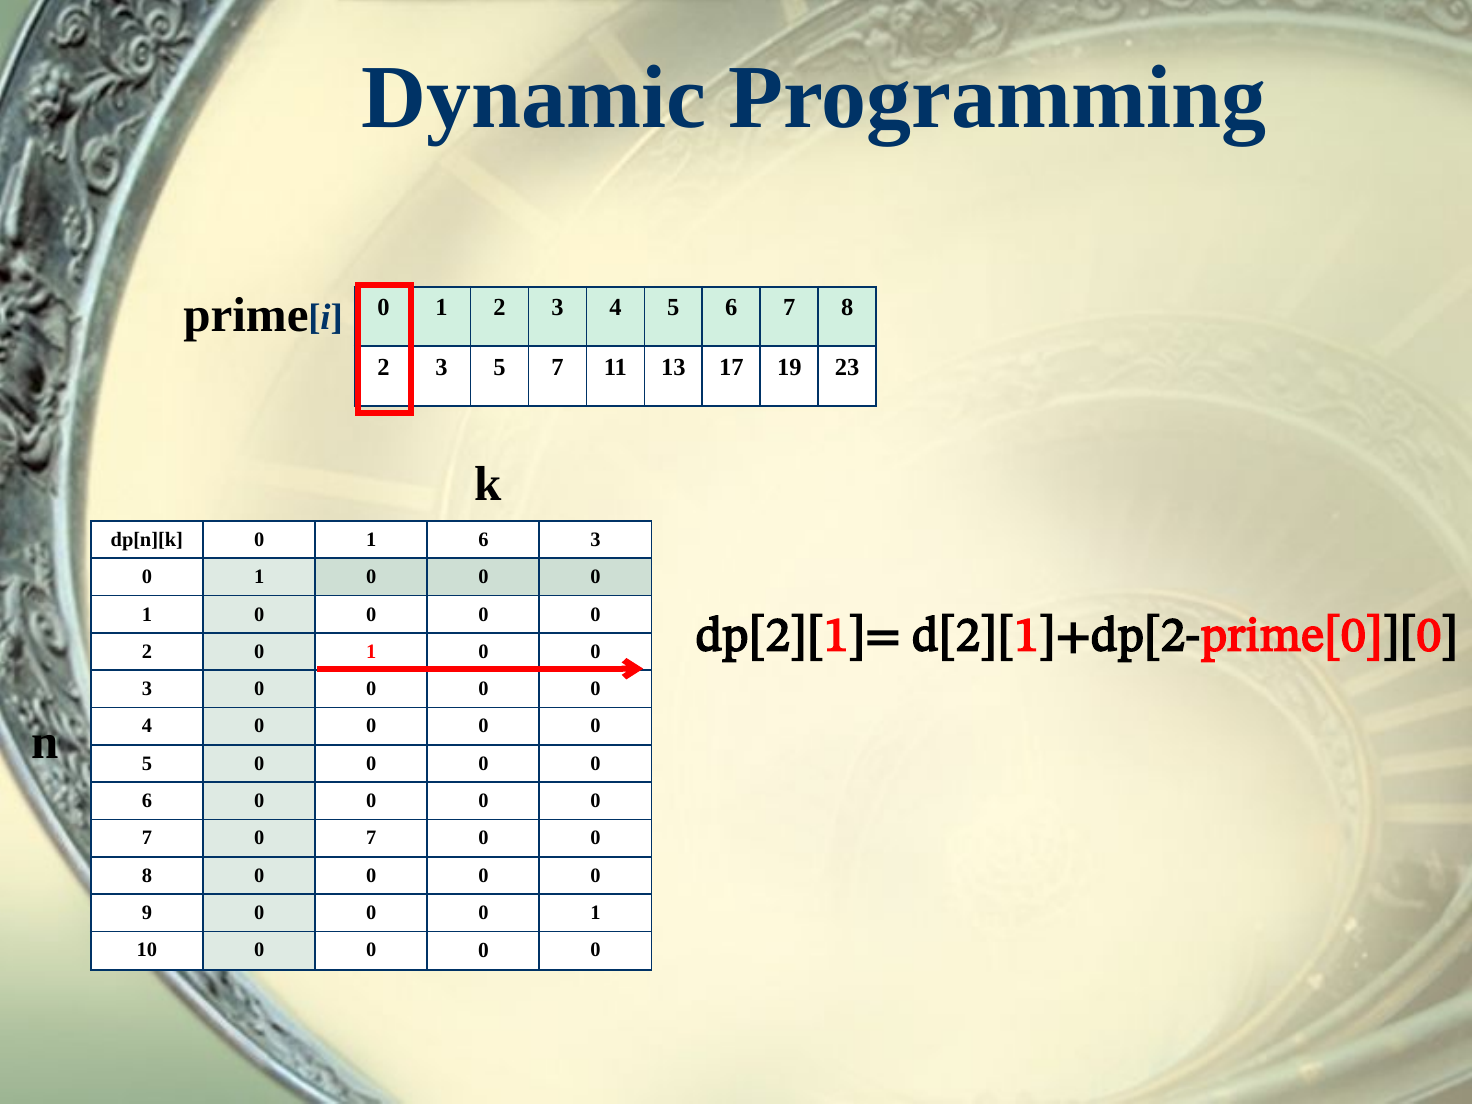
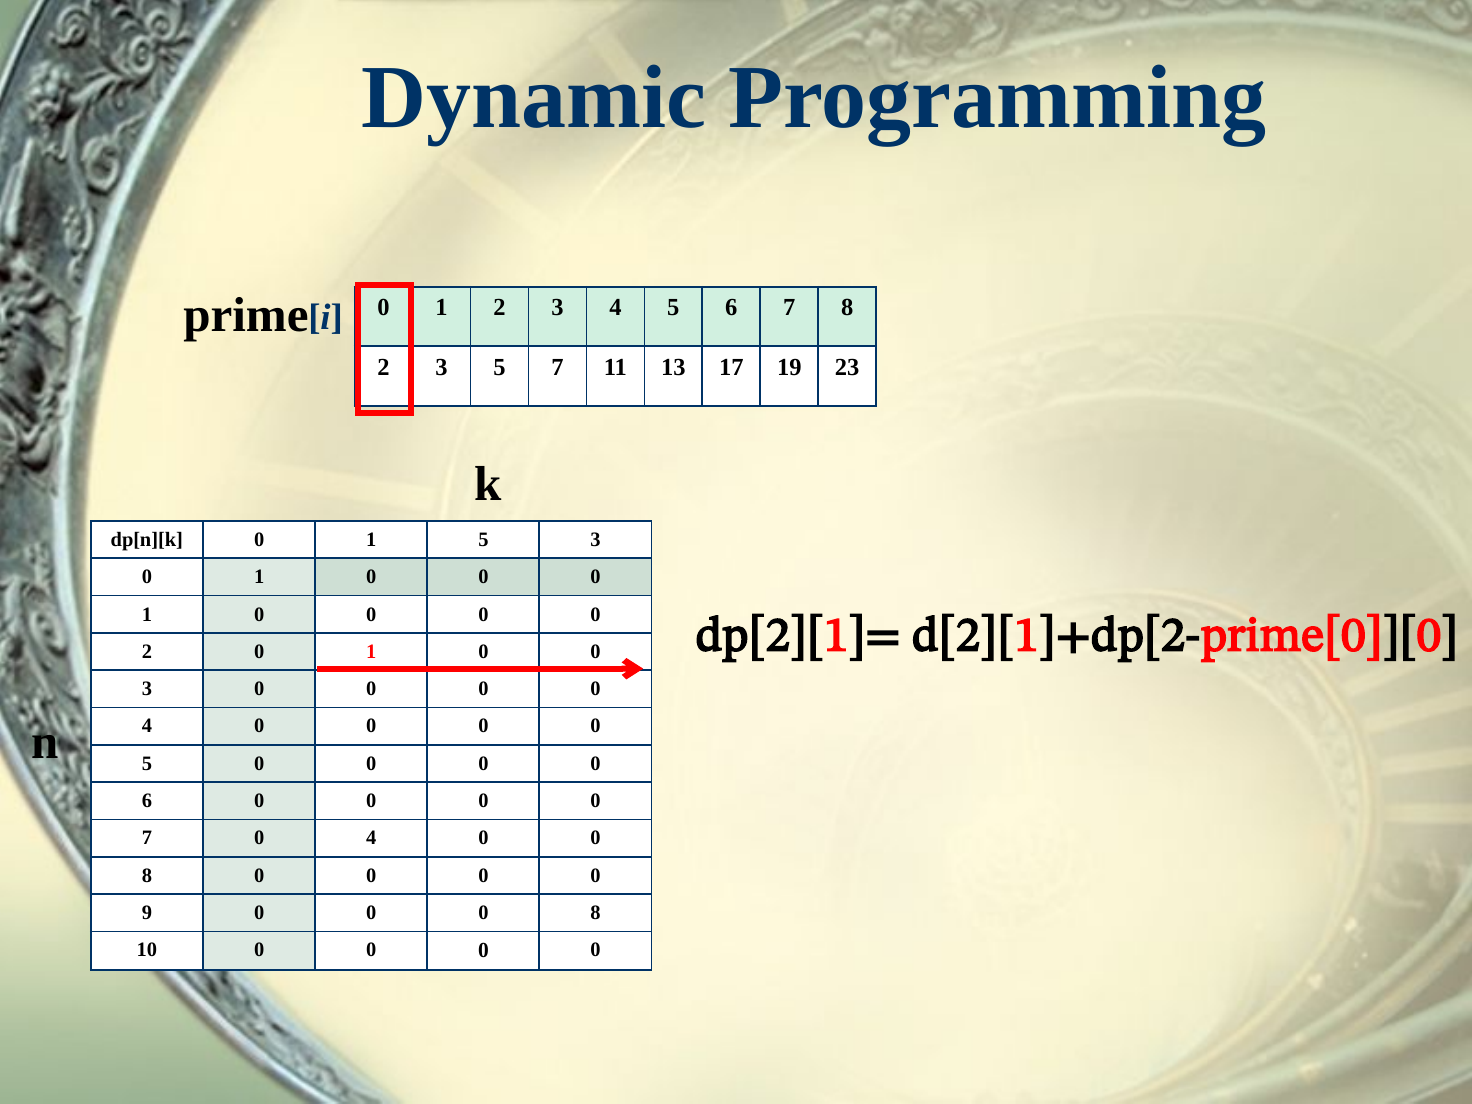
1 6: 6 -> 5 (483, 540)
7 0 7: 7 -> 4 (371, 838)
1: 1 -> 8 (596, 913)
